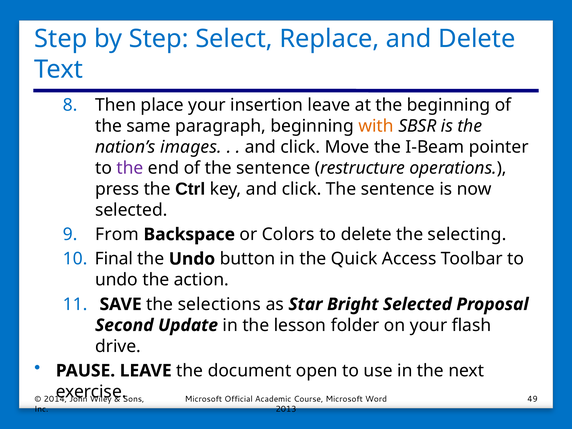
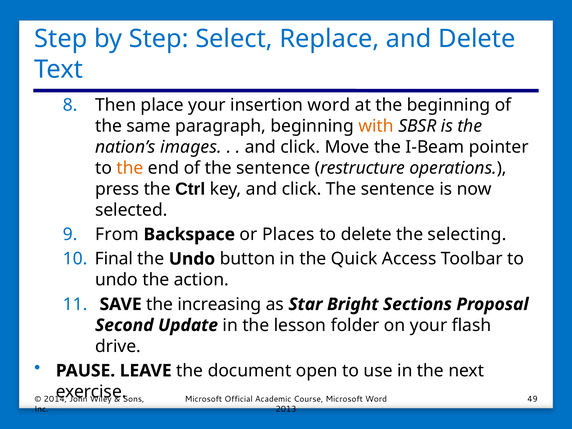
insertion leave: leave -> word (329, 105)
the colour: purple -> orange (130, 168)
Colors: Colors -> Places (288, 234)
selections: selections -> increasing (219, 304)
Bright Selected: Selected -> Sections (417, 304)
